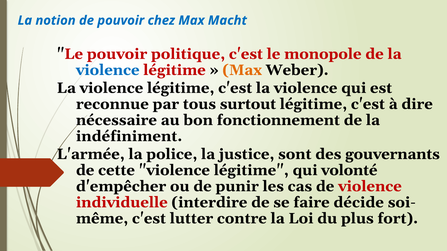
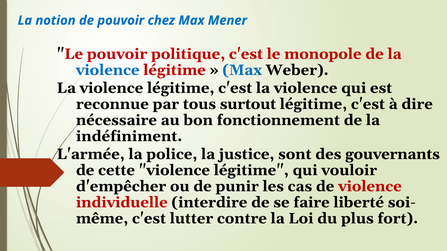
Macht: Macht -> Mener (227, 20)
Max colour: orange -> blue (242, 70)
volonté: volonté -> vouloir (349, 170)
décide: décide -> liberté (359, 203)
